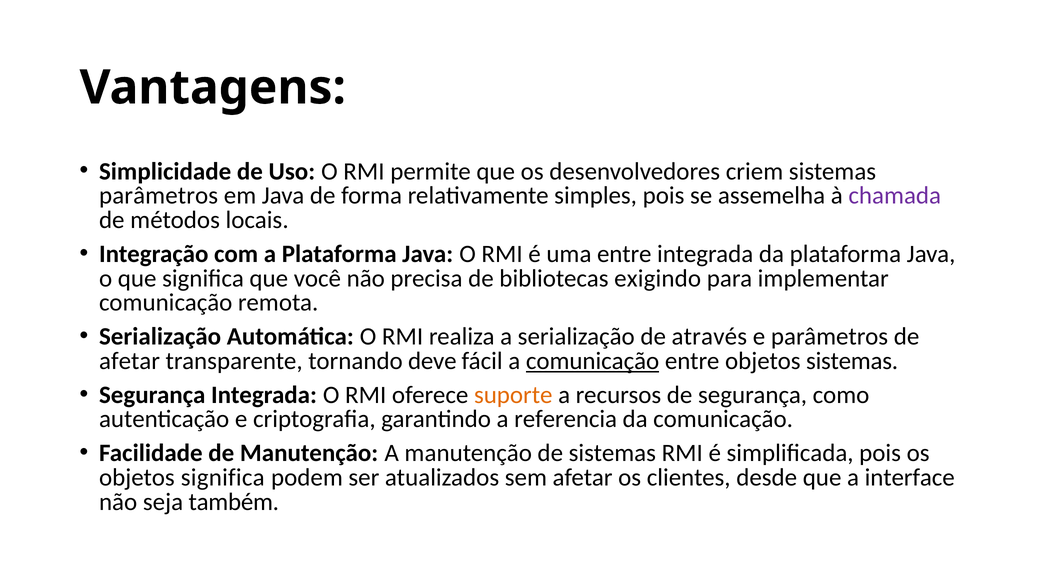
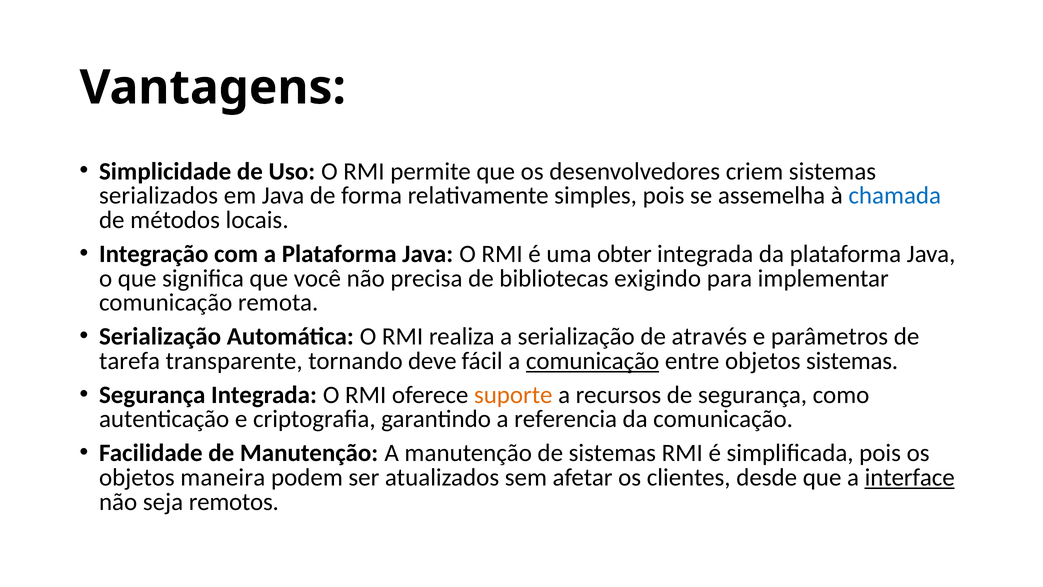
parâmetros: parâmetros -> serializados (159, 196)
chamada colour: purple -> blue (895, 196)
uma entre: entre -> obter (624, 254)
afetar: afetar -> tarefa (130, 361)
objetos significa: significa -> maneira (223, 477)
interface underline: none -> present (910, 477)
também: também -> remotos (234, 502)
